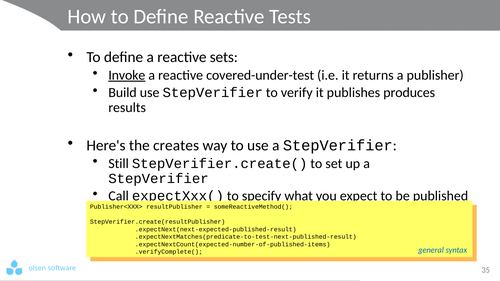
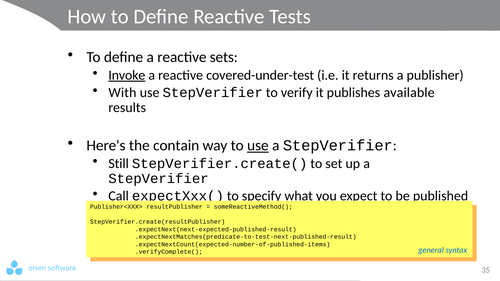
Build: Build -> With (122, 93)
produces: produces -> available (409, 93)
creates: creates -> contain (176, 146)
use underline: none -> present (258, 146)
